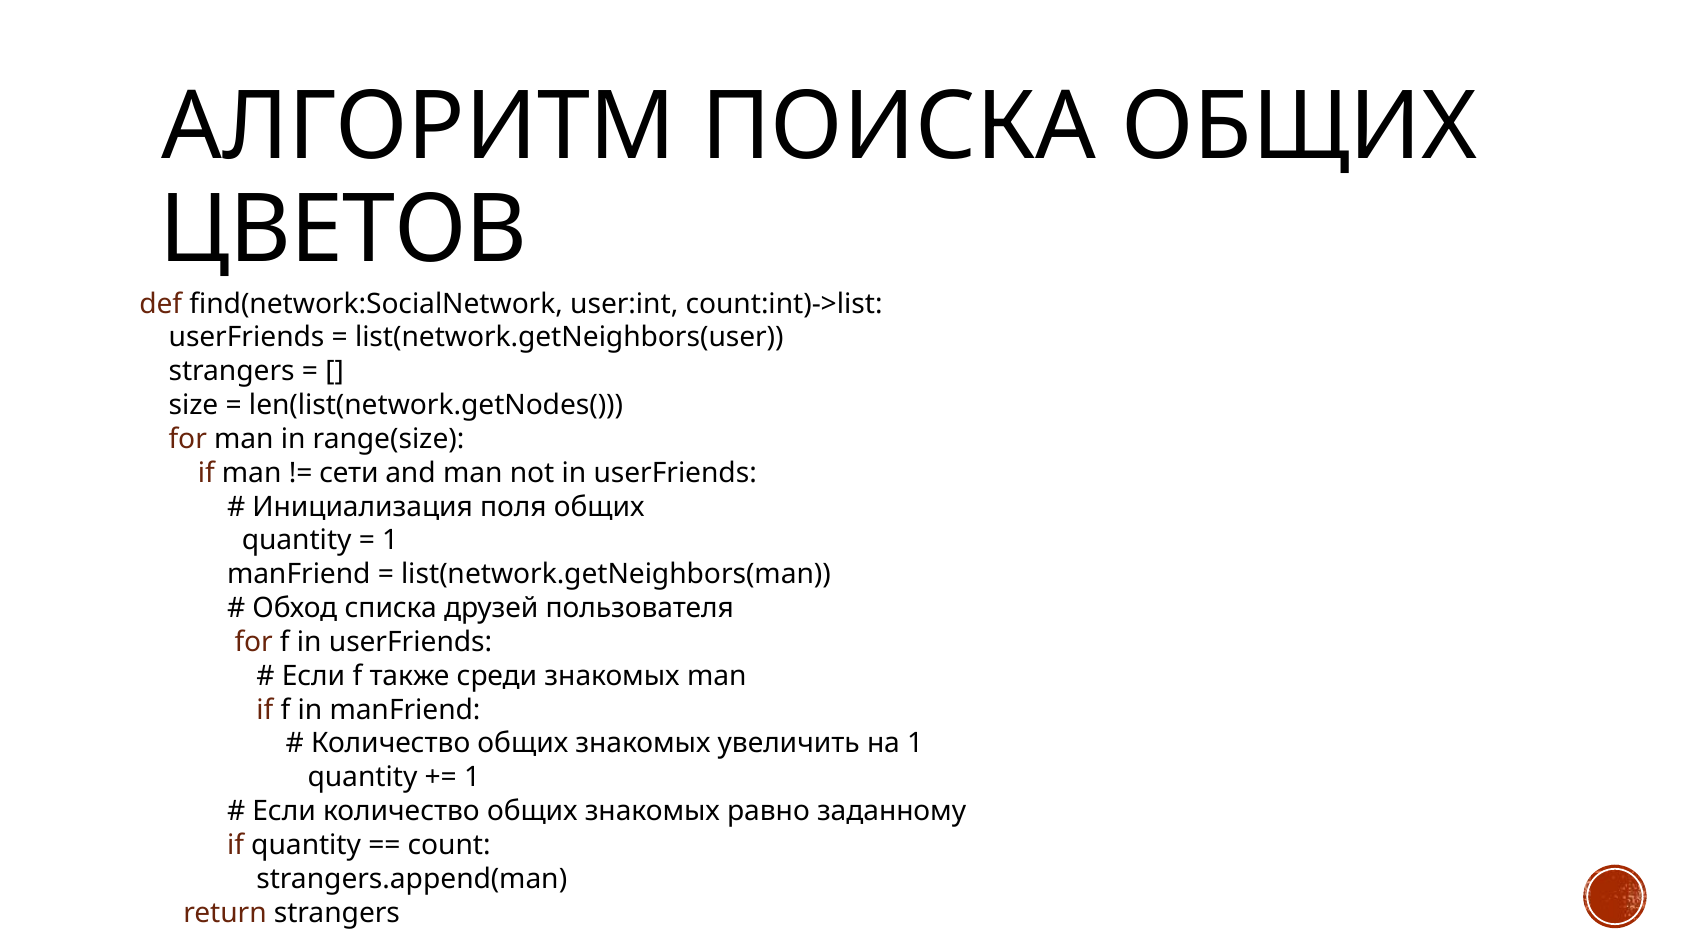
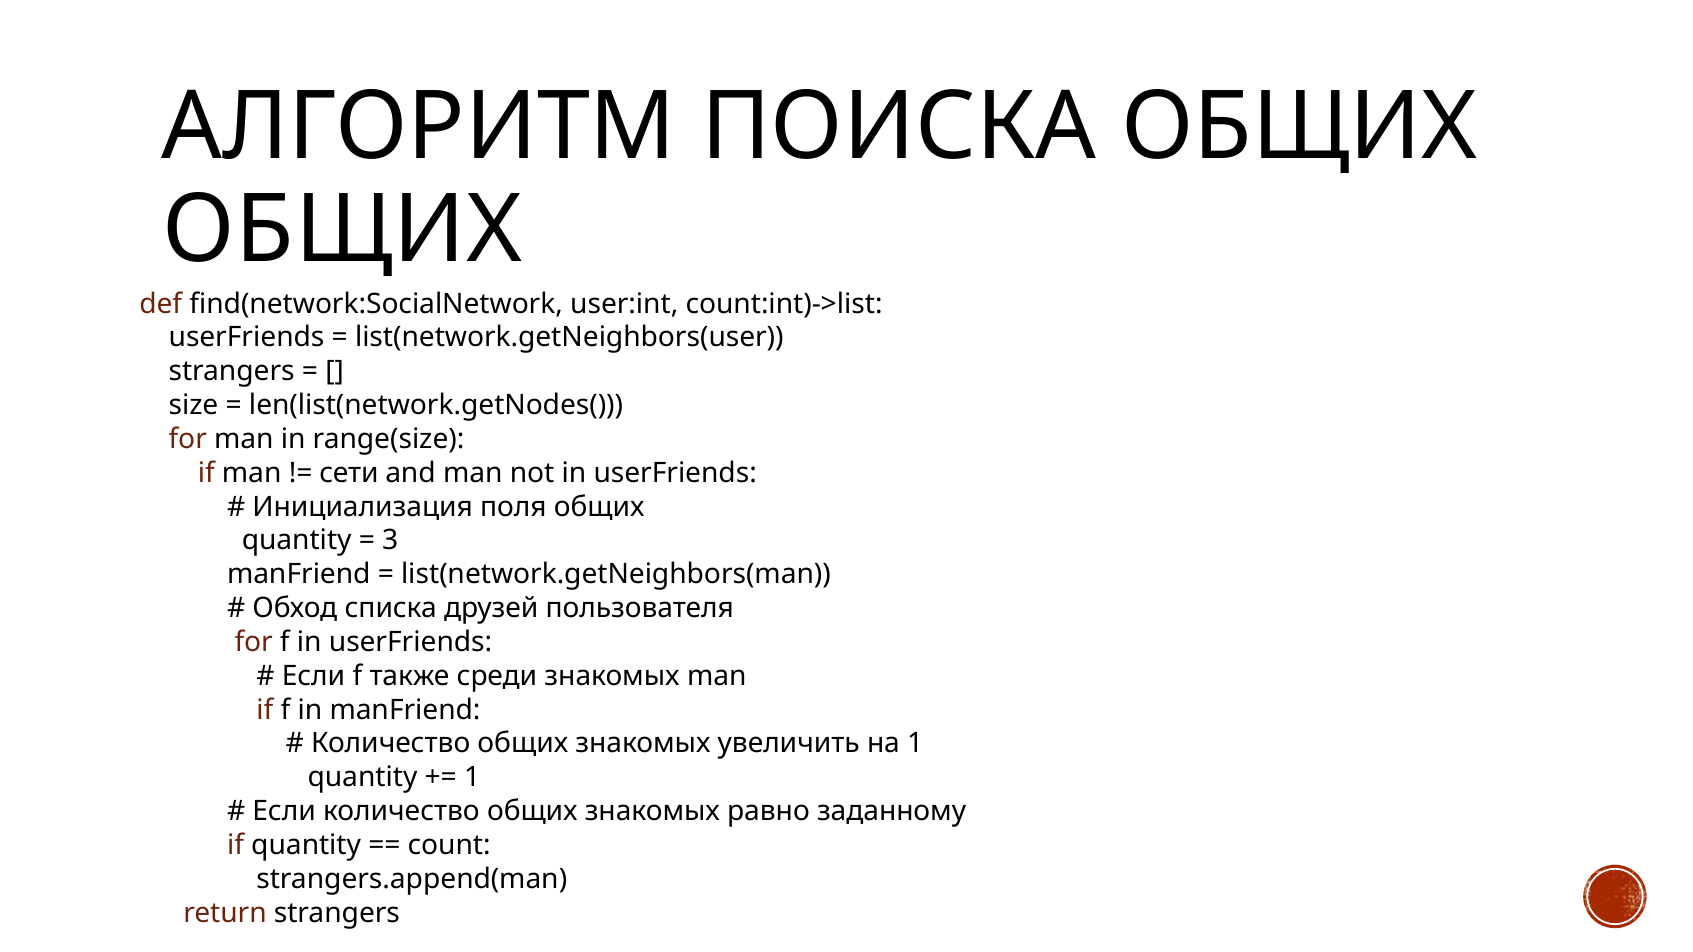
ЦВЕТОВ: ЦВЕТОВ -> ОБЩИХ (343, 230)
1: 1 -> 3 (390, 541)
